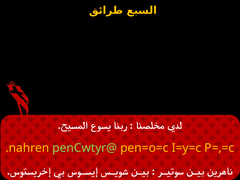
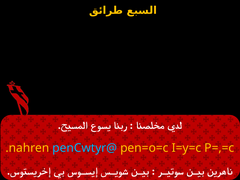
penCwtyr@ colour: light green -> light blue (85, 148)
